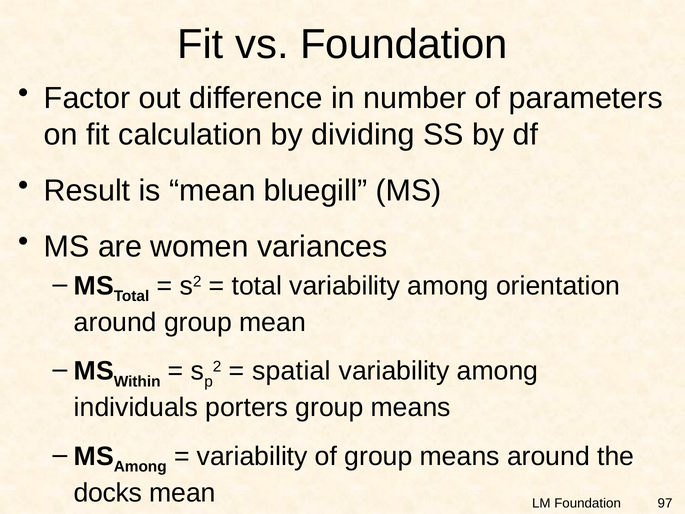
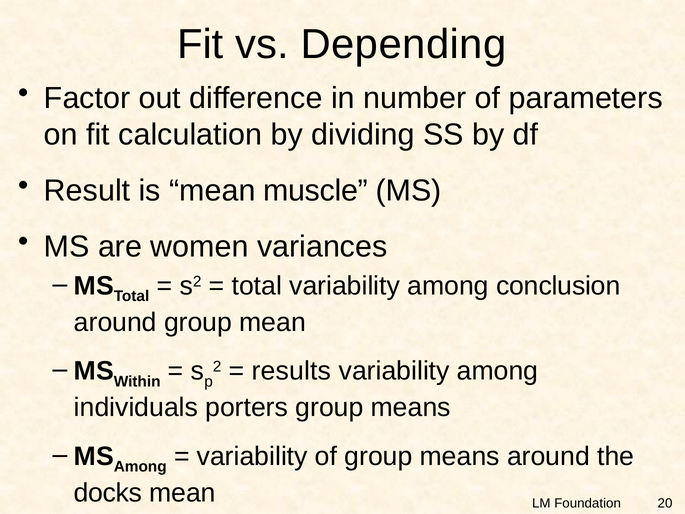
vs Foundation: Foundation -> Depending (403, 45)
bluegill: bluegill -> muscle (316, 191)
orientation: orientation -> conclusion (558, 286)
spatial: spatial -> results (291, 371)
97: 97 -> 20 (665, 503)
